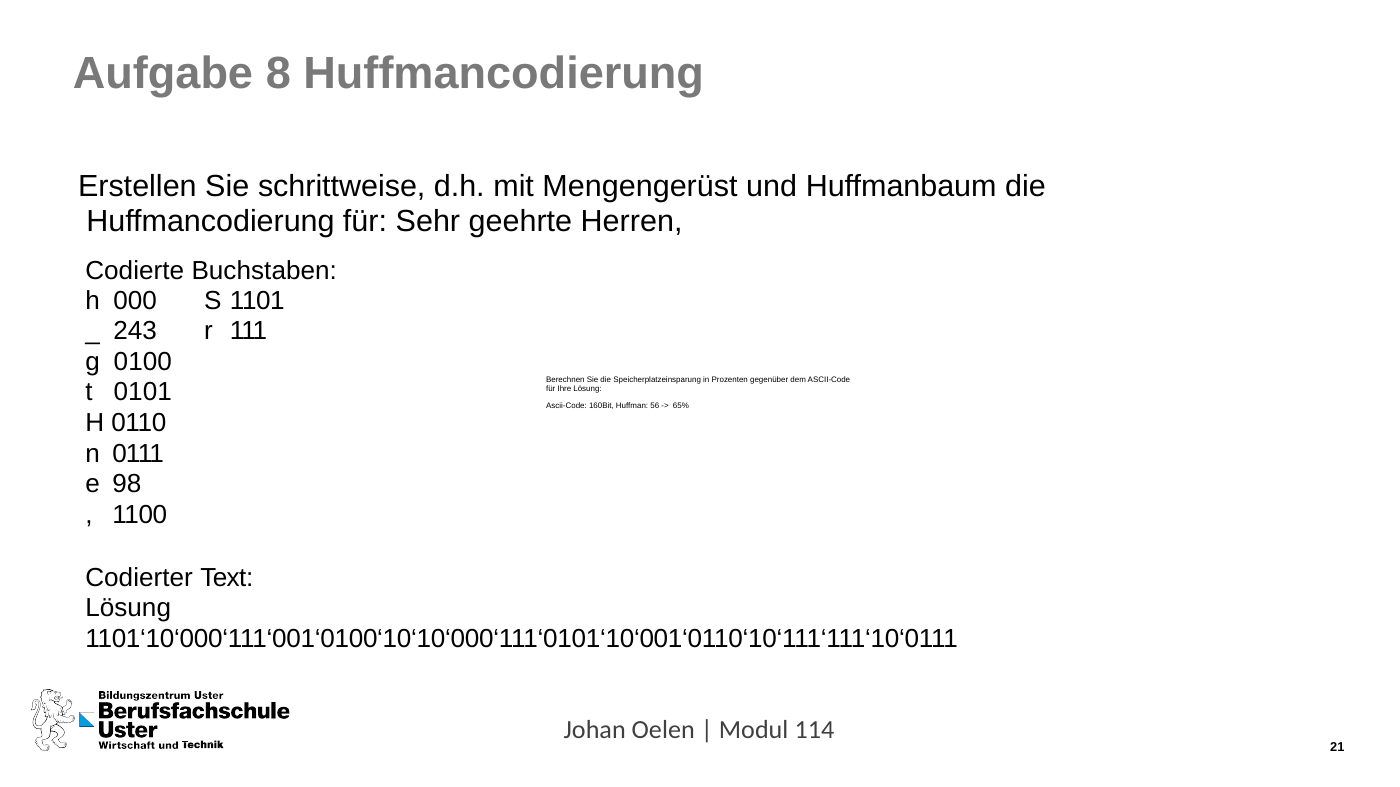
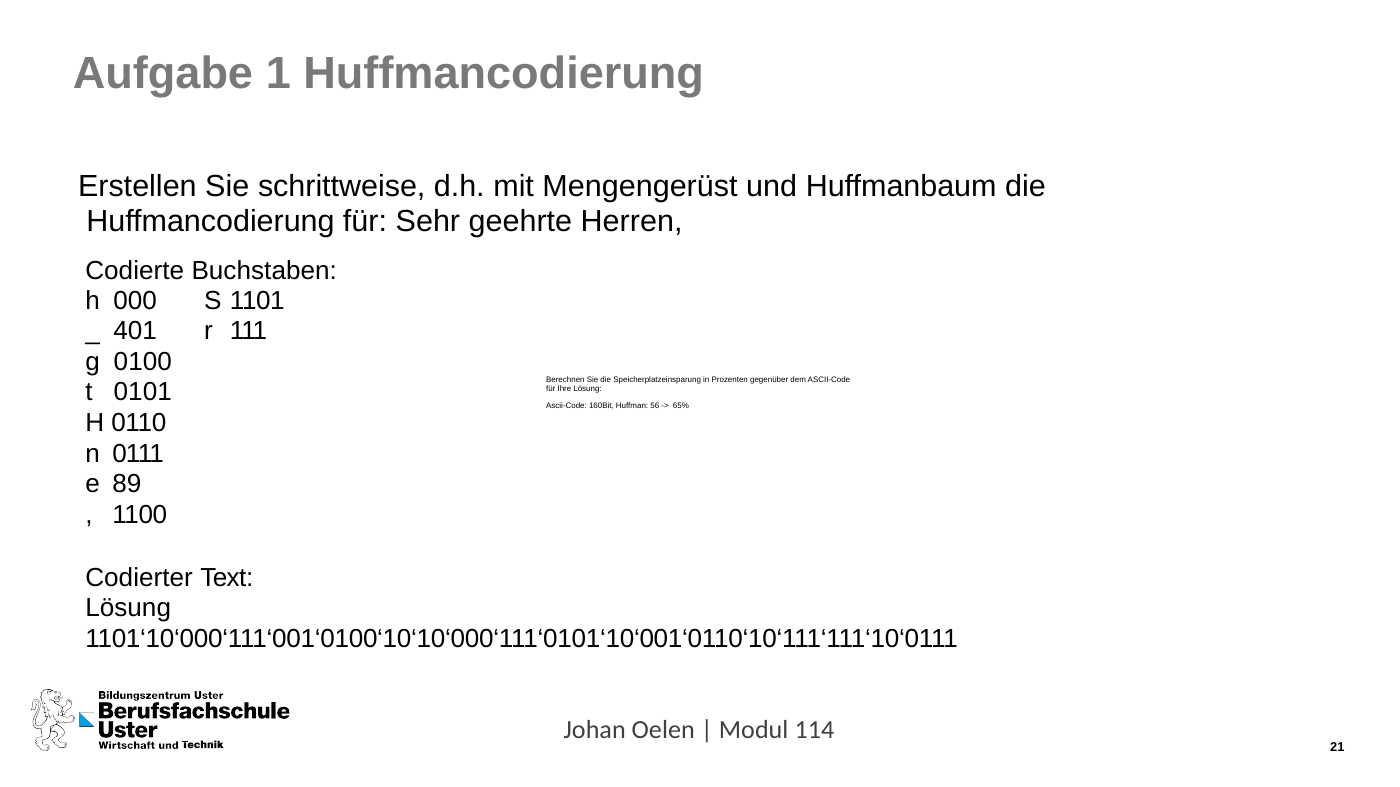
8: 8 -> 1 (278, 73)
243: 243 -> 401 (135, 332)
98: 98 -> 89 (127, 485)
